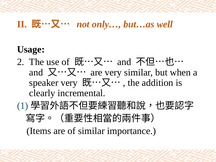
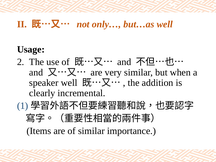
speaker very: very -> well (69, 83)
